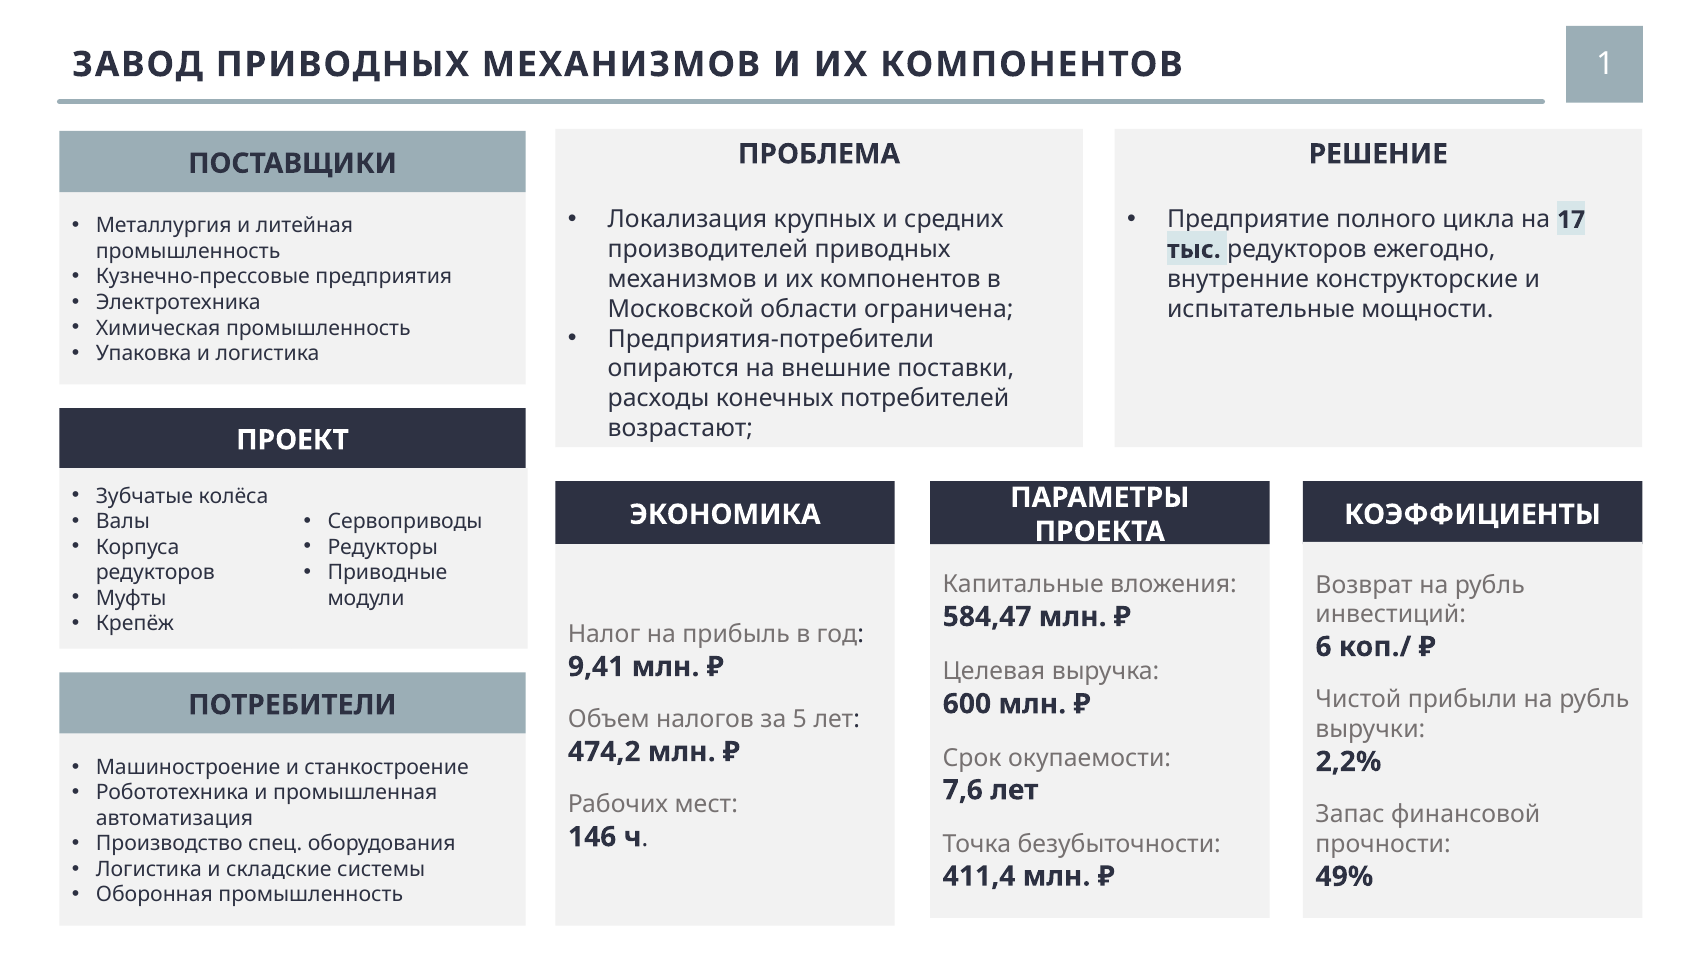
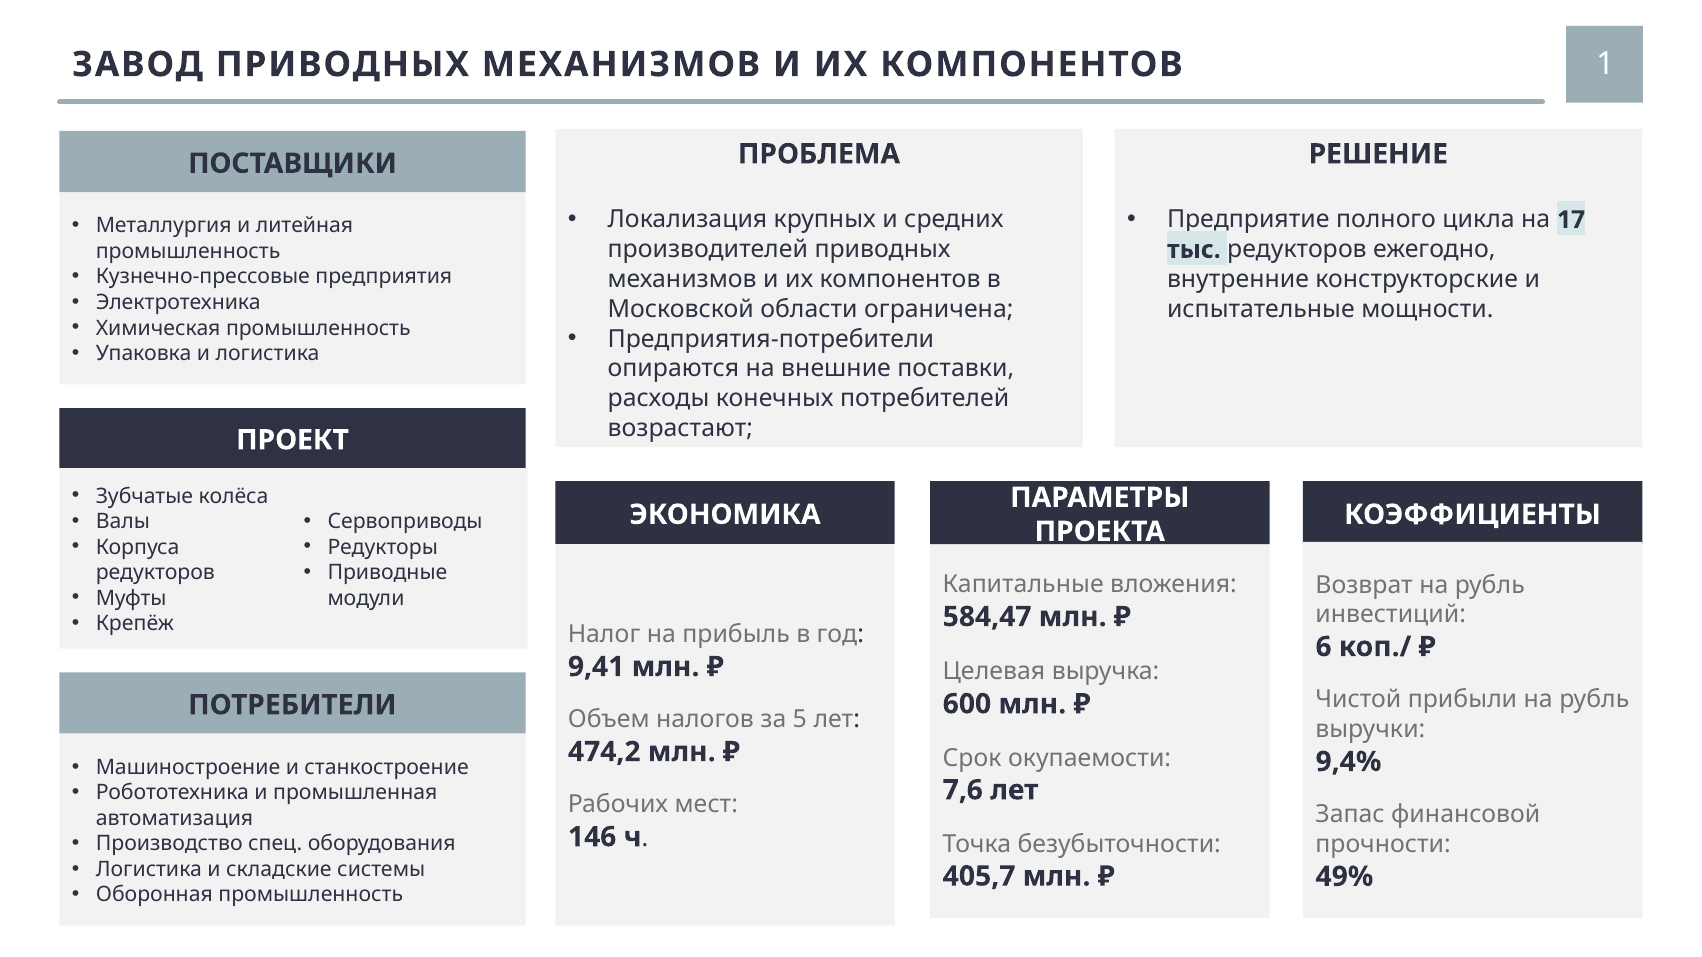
2,2%: 2,2% -> 9,4% (1348, 762)
411,4: 411,4 -> 405,7 (979, 876)
